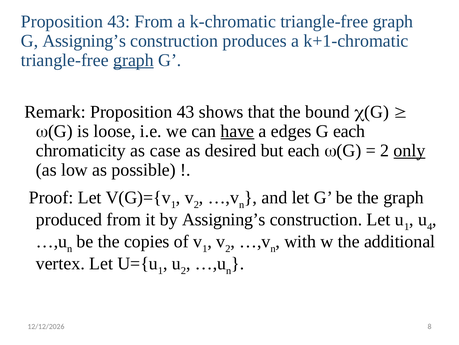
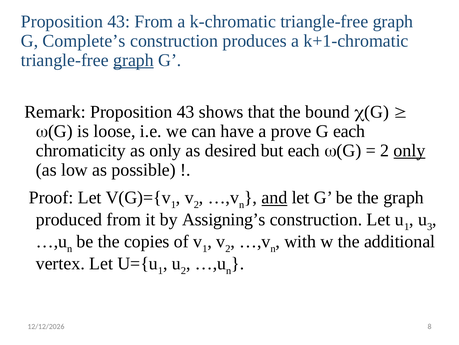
G Assigning’s: Assigning’s -> Complete’s (84, 41)
have underline: present -> none (237, 131)
edges: edges -> prove (291, 131)
as case: case -> only (165, 150)
and underline: none -> present (274, 197)
4: 4 -> 3 (430, 226)
